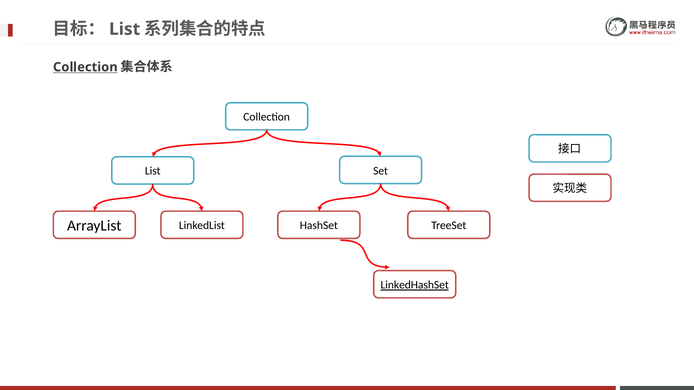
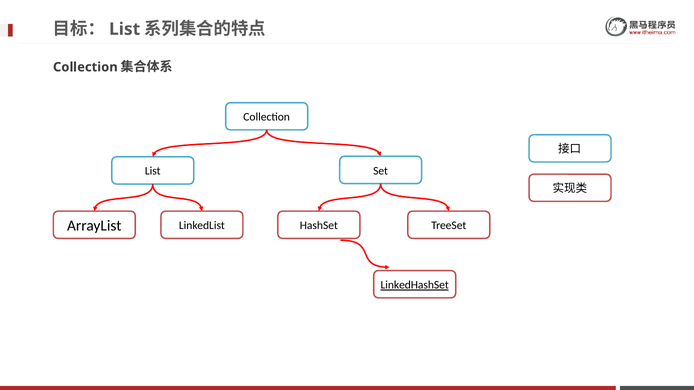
Collection underline: present -> none (85, 67)
